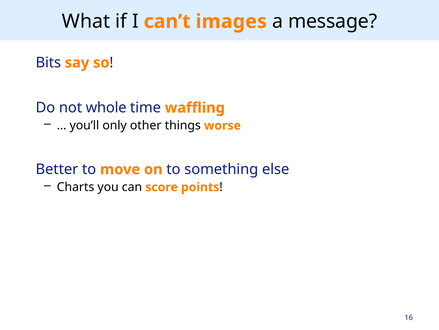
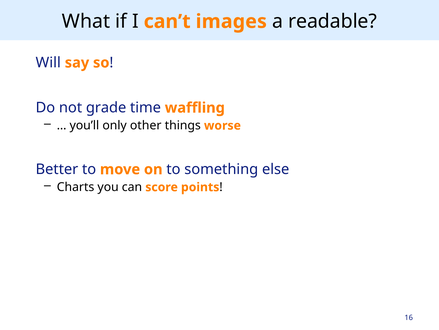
message: message -> readable (333, 21)
Bits: Bits -> Will (48, 63)
whole: whole -> grade (106, 108)
